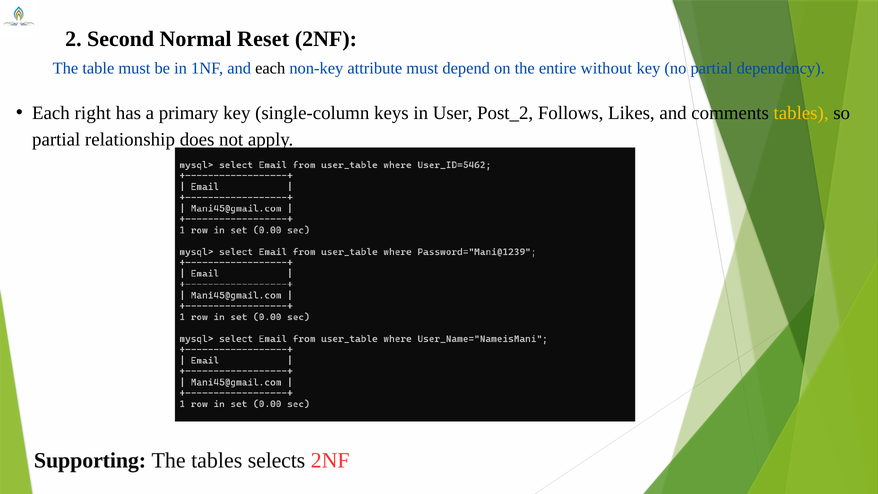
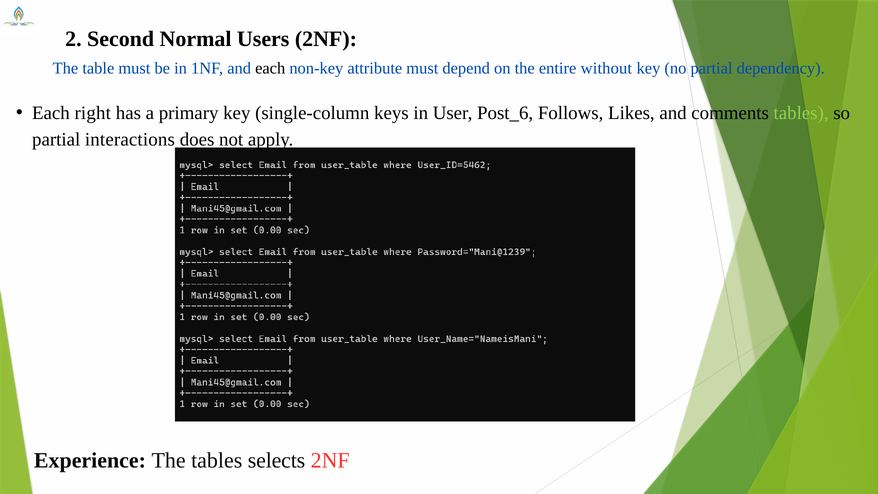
Reset: Reset -> Users (263, 39)
Post_2: Post_2 -> Post_6 (505, 113)
tables colour: yellow -> light green (801, 113)
relationship: relationship -> interactions (130, 139)
Supporting: Supporting -> Experience (90, 460)
